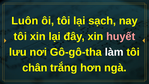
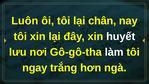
sạch: sạch -> chân (102, 21)
huyết colour: pink -> white (121, 36)
chân: chân -> ngay (35, 68)
